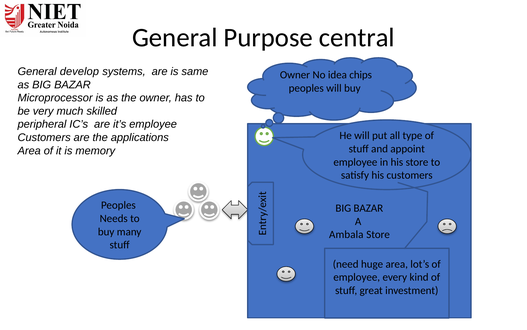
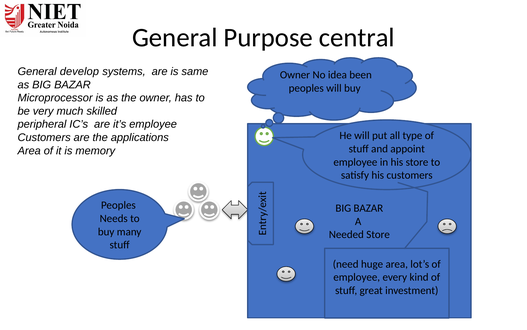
chips: chips -> been (361, 75)
Ambala: Ambala -> Needed (346, 234)
